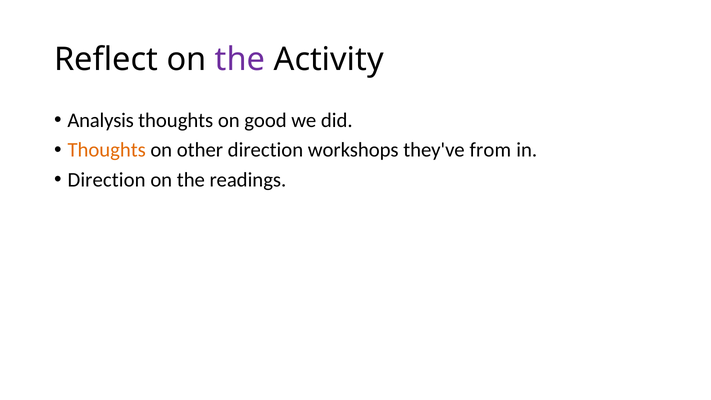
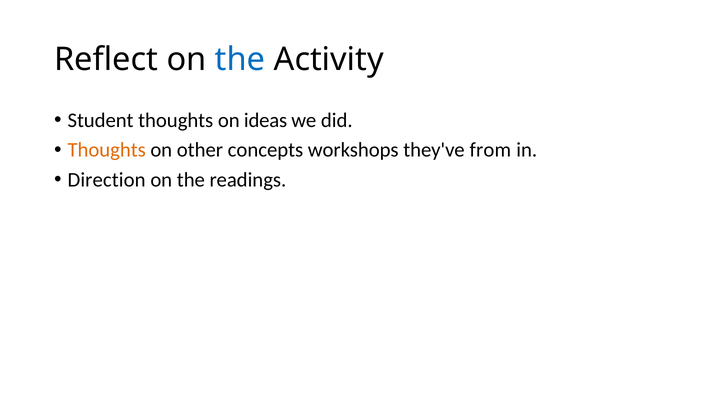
the colour: purple -> blue (240, 60)
Analysis: Analysis -> Student (101, 120)
good: good -> ideas (266, 120)
other direction: direction -> concepts (265, 150)
